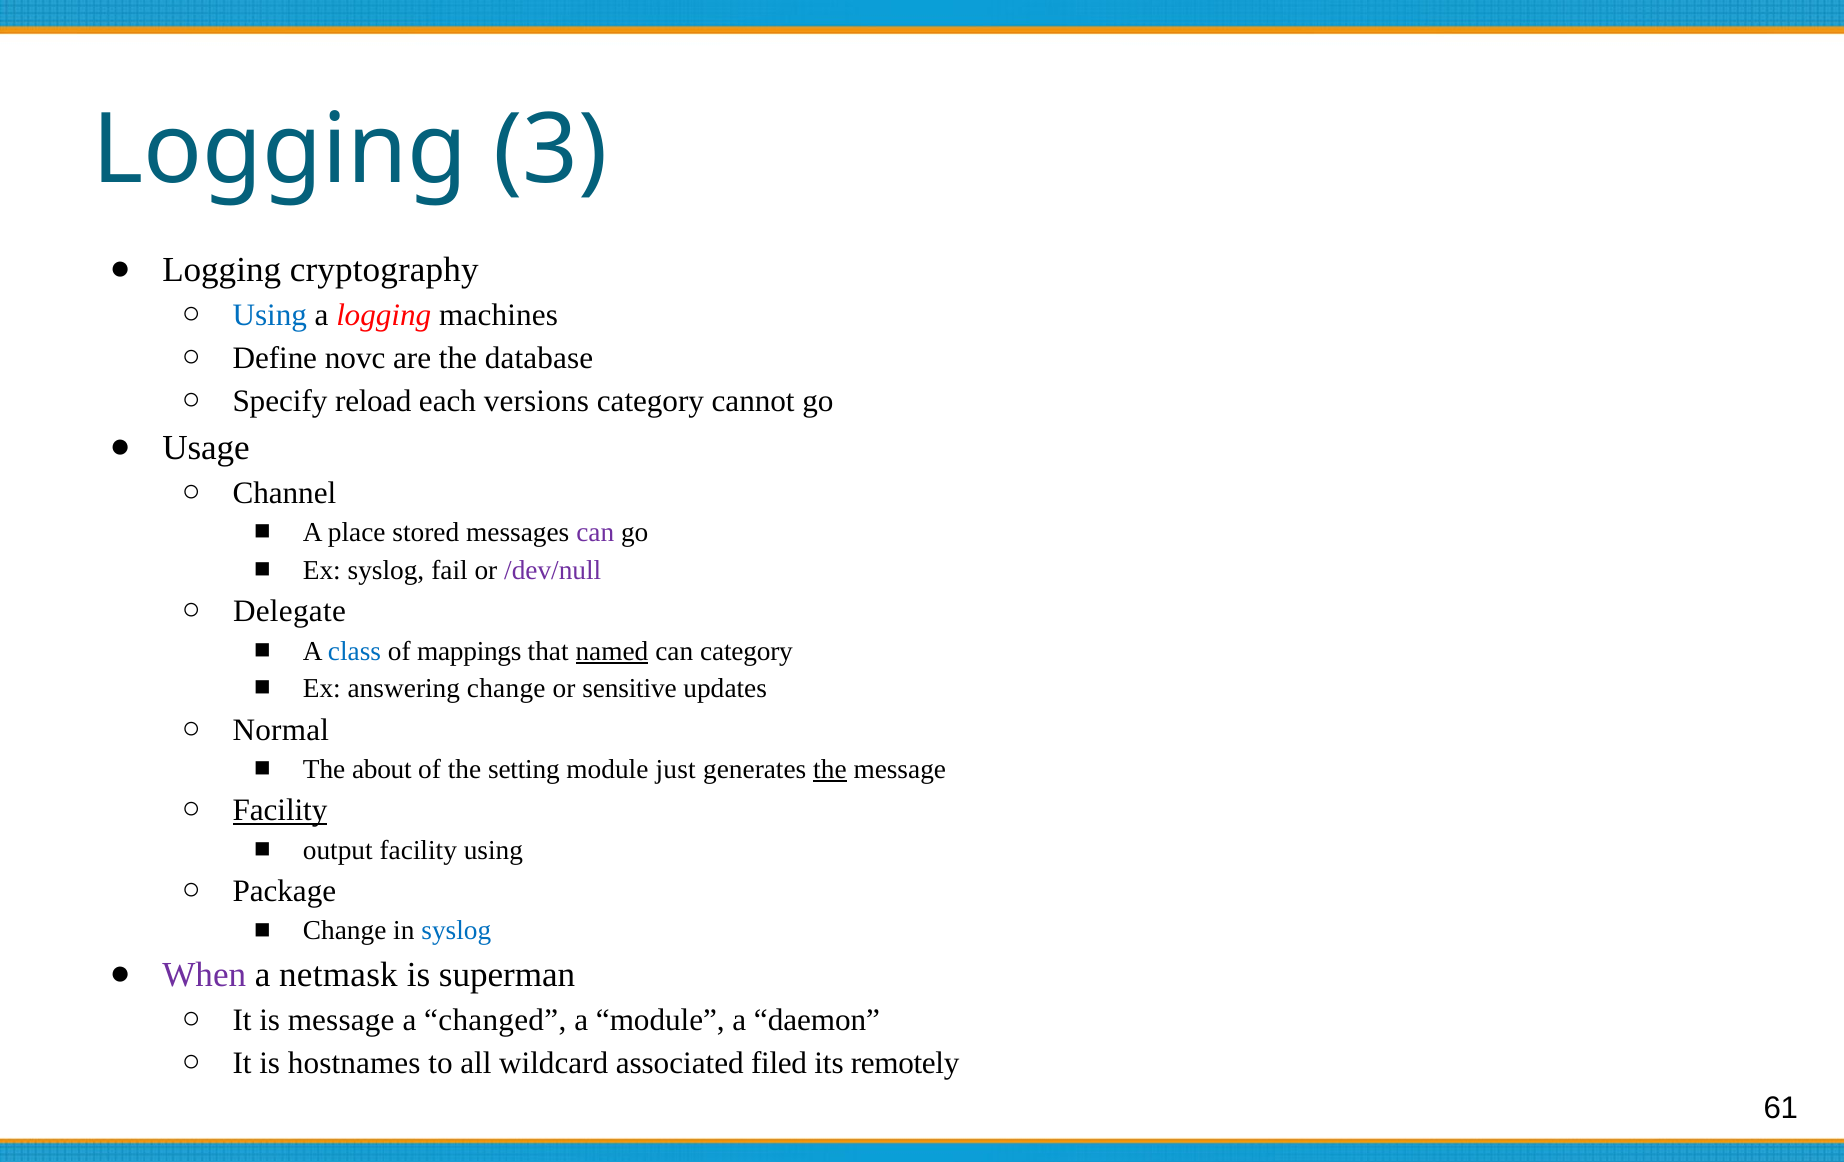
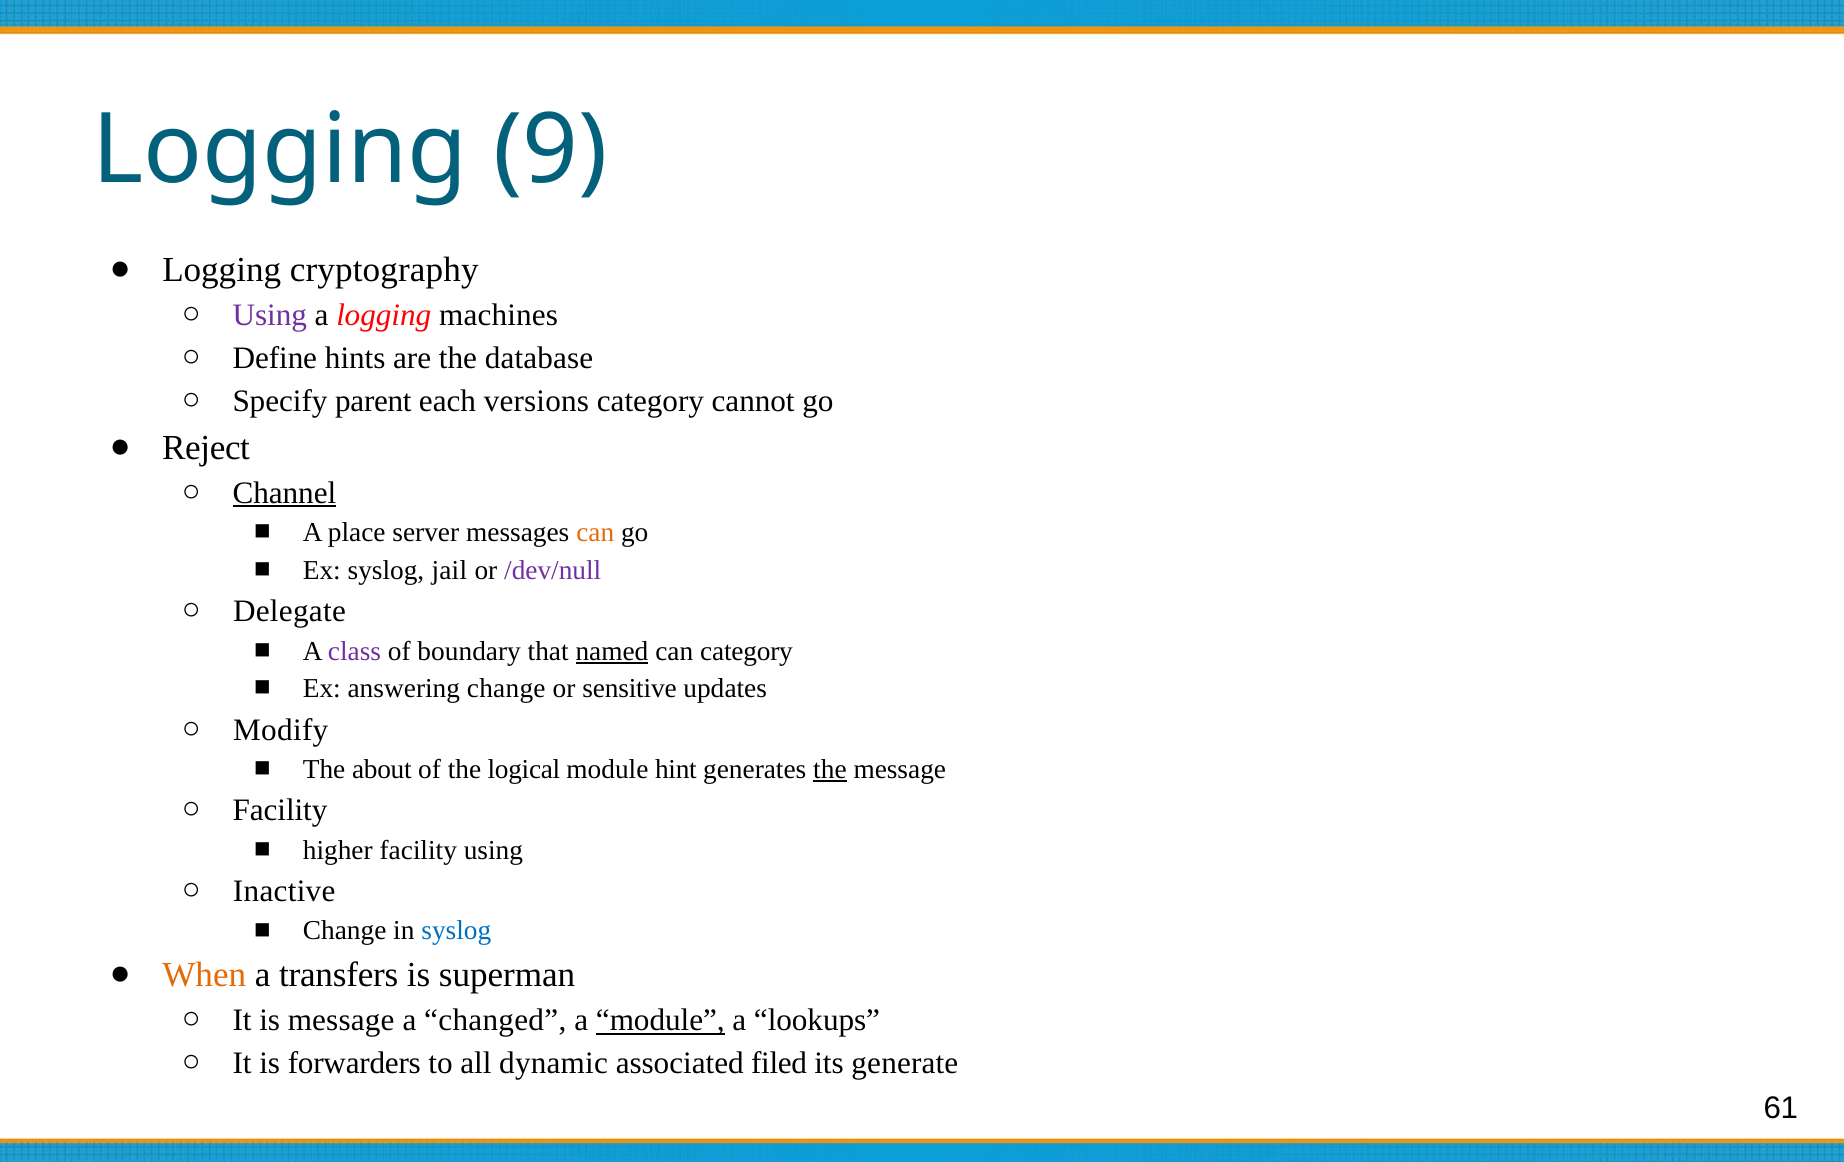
3: 3 -> 9 (550, 150)
Using colour: blue -> purple (270, 315)
novc: novc -> hints (355, 358)
reload: reload -> parent (373, 401)
Usage: Usage -> Reject (206, 448)
Channel underline: none -> present (284, 493)
stored: stored -> server (426, 533)
can colour: purple -> orange (595, 533)
fail: fail -> jail (449, 570)
class colour: blue -> purple (354, 651)
mappings: mappings -> boundary (469, 651)
Normal: Normal -> Modify (281, 730)
setting: setting -> logical (524, 769)
just: just -> hint (676, 769)
Facility underline: present -> none (280, 810)
output: output -> higher (338, 850)
Package: Package -> Inactive (284, 891)
When colour: purple -> orange (204, 975)
netmask: netmask -> transfers (339, 975)
module underline: none -> present (660, 1020)
daemon: daemon -> lookups (817, 1020)
hostnames: hostnames -> forwarders (354, 1063)
wildcard: wildcard -> dynamic (554, 1063)
remotely: remotely -> generate (905, 1063)
